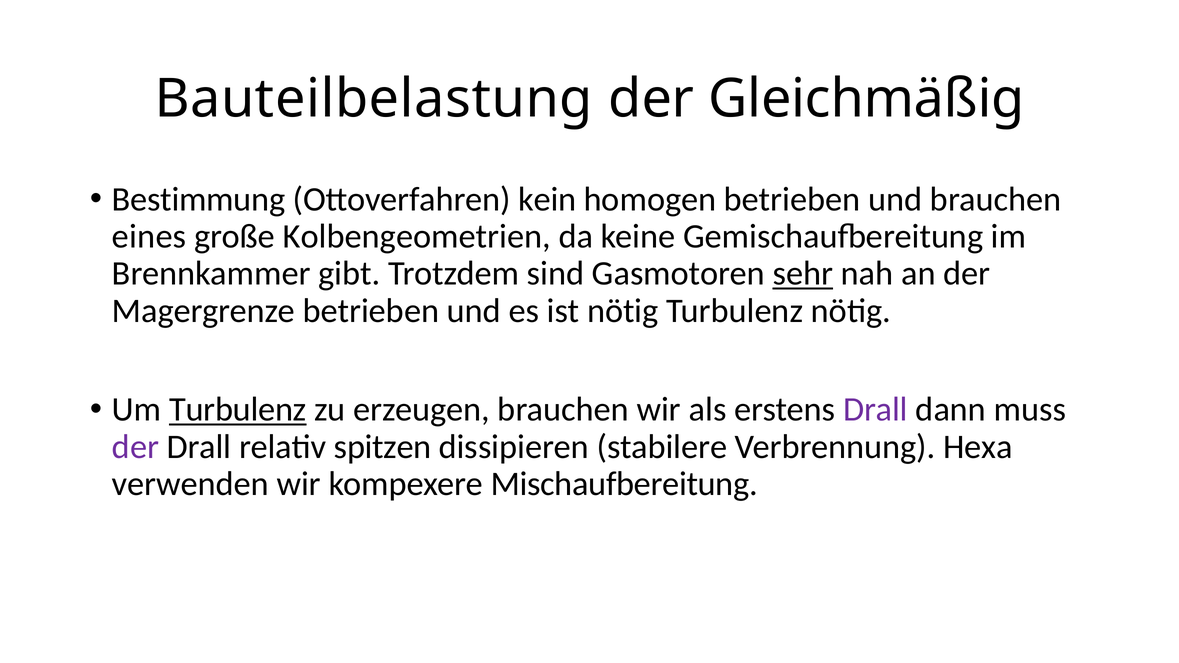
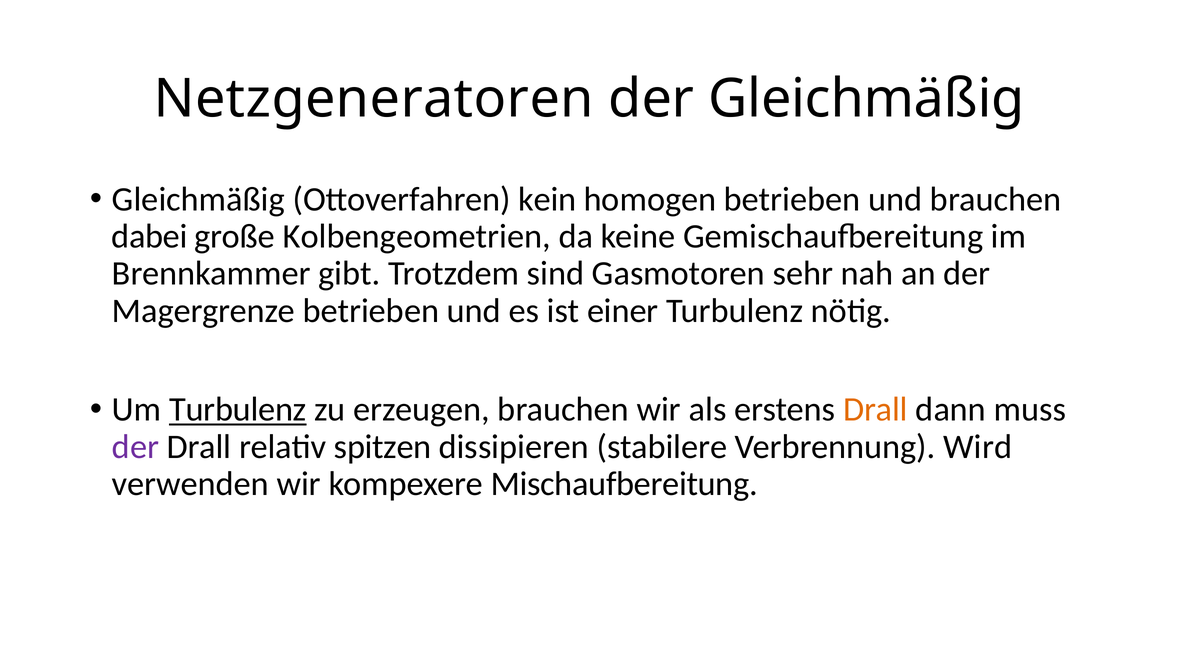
Bauteilbelastung: Bauteilbelastung -> Netzgeneratoren (374, 99)
Bestimmung: Bestimmung -> Gleichmäßig (198, 199)
eines: eines -> dabei (149, 236)
sehr underline: present -> none (803, 274)
ist nötig: nötig -> einer (623, 311)
Drall colour: purple -> orange (875, 410)
Hexa: Hexa -> Wird (978, 447)
